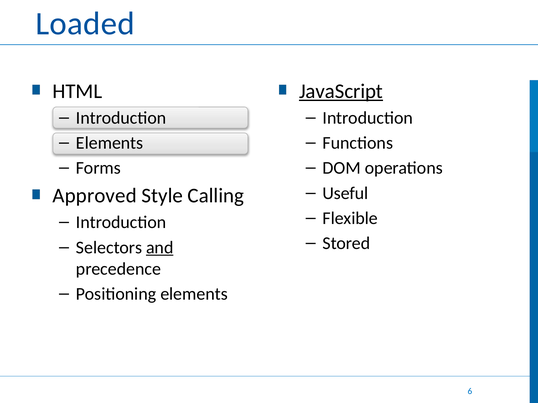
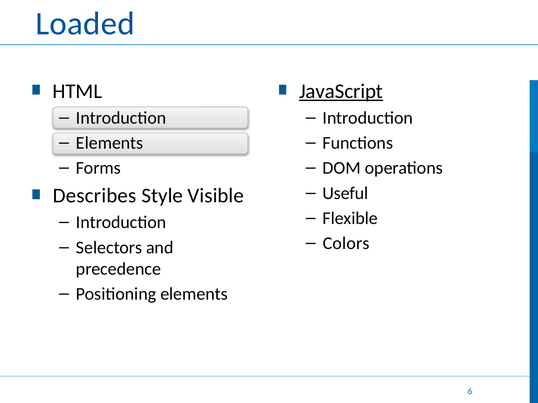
Approved: Approved -> Describes (95, 196)
Calling: Calling -> Visible (216, 196)
Stored: Stored -> Colors (346, 244)
and underline: present -> none (160, 248)
